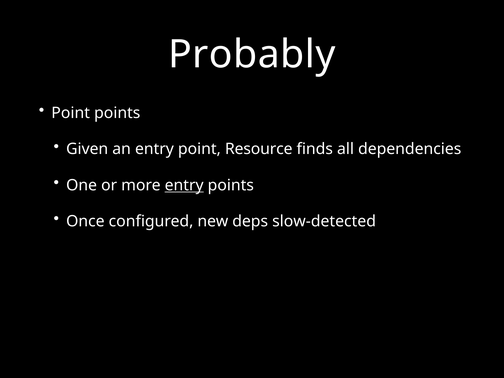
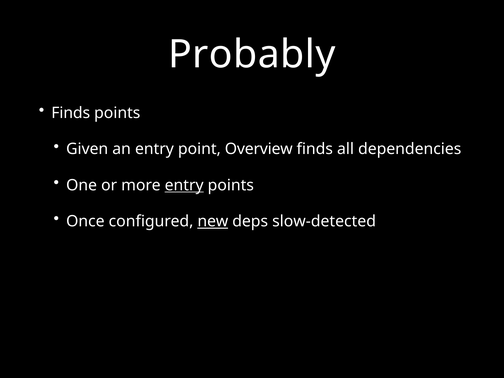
Point: Point -> Finds (71, 113)
Resource: Resource -> Overview (259, 149)
new underline: none -> present (213, 221)
